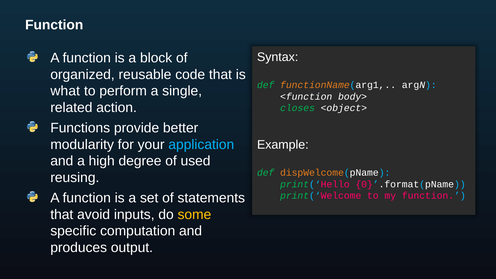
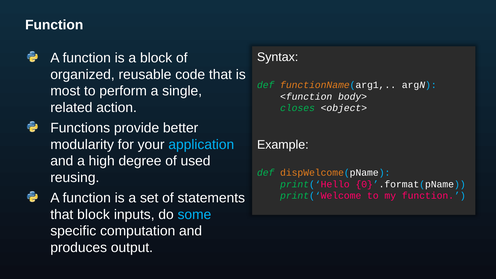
what: what -> most (65, 91)
that avoid: avoid -> block (94, 215)
some colour: yellow -> light blue (194, 215)
